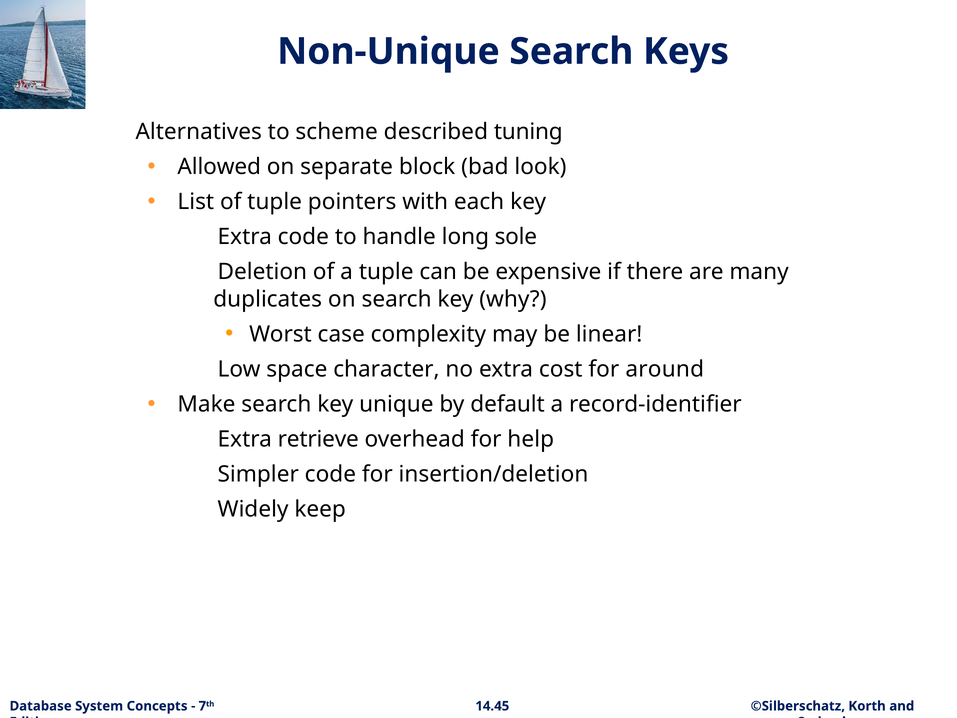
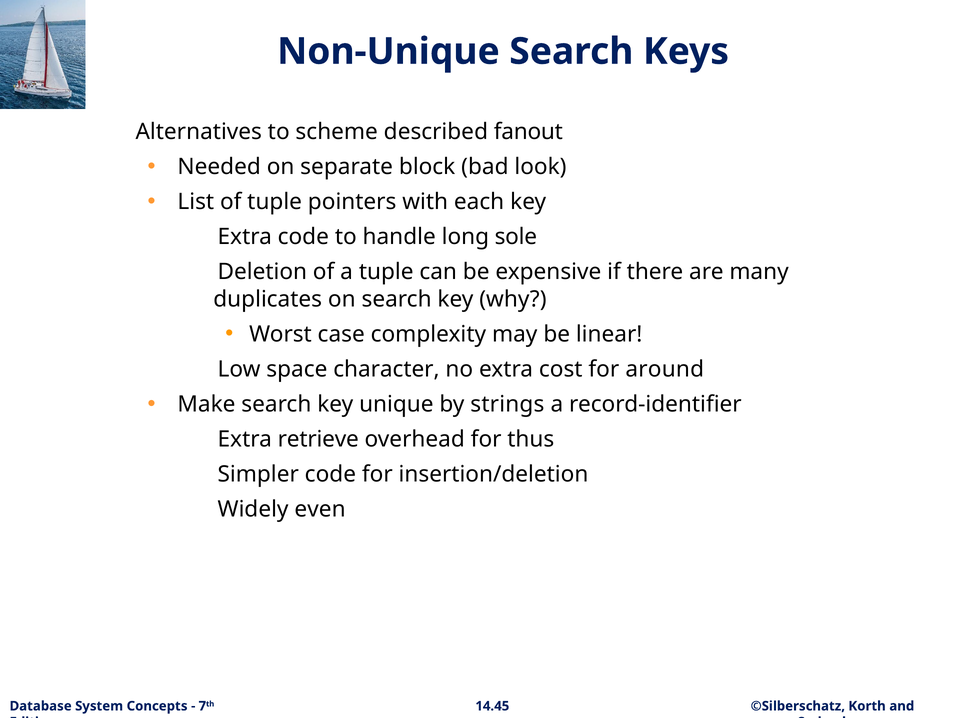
tuning: tuning -> fanout (528, 132)
Allowed: Allowed -> Needed (219, 167)
default: default -> strings (507, 404)
help: help -> thus (531, 439)
keep: keep -> even (320, 509)
